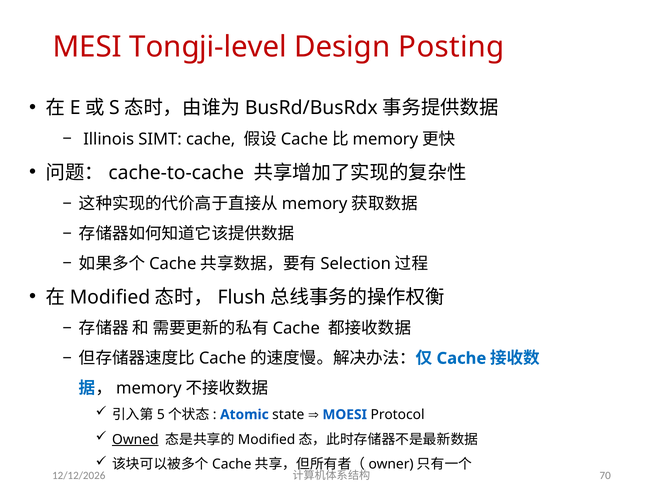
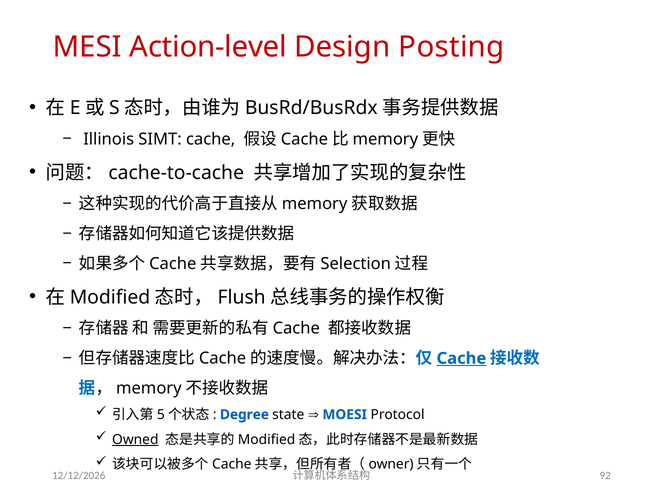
Tongji-level: Tongji-level -> Action-level (208, 47)
Cache underline: none -> present (461, 358)
Atomic: Atomic -> Degree (244, 414)
70: 70 -> 92 (605, 475)
